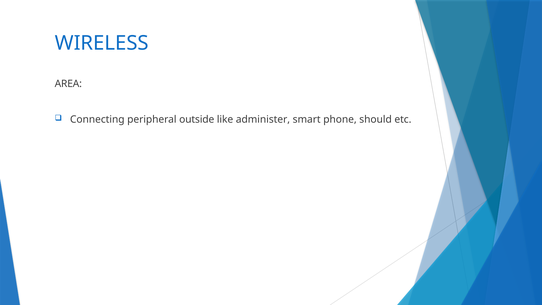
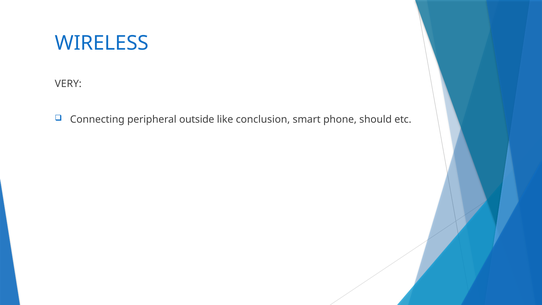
AREA: AREA -> VERY (68, 84)
administer: administer -> conclusion (263, 119)
